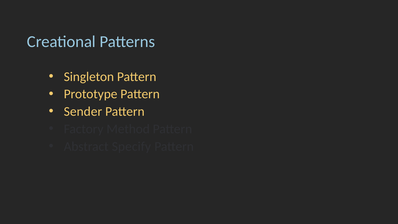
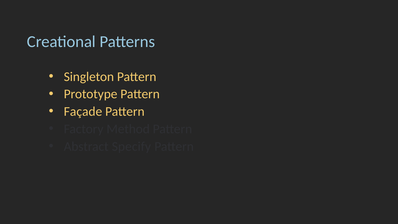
Sender: Sender -> Façade (83, 112)
